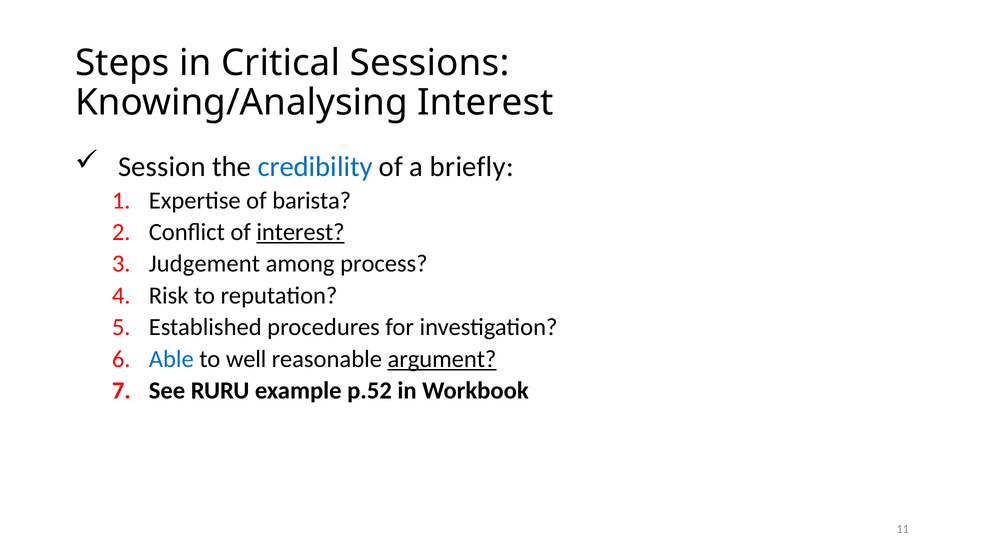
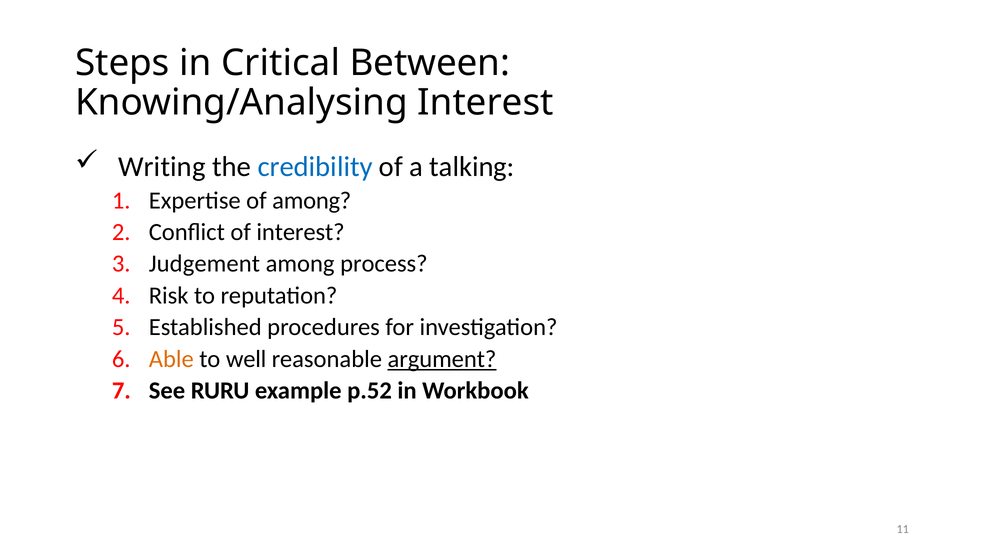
Sessions: Sessions -> Between (430, 63)
Session: Session -> Writing (162, 166)
briefly: briefly -> talking (472, 166)
of barista: barista -> among (312, 200)
interest underline: present -> none (301, 232)
Able colour: blue -> orange (171, 359)
